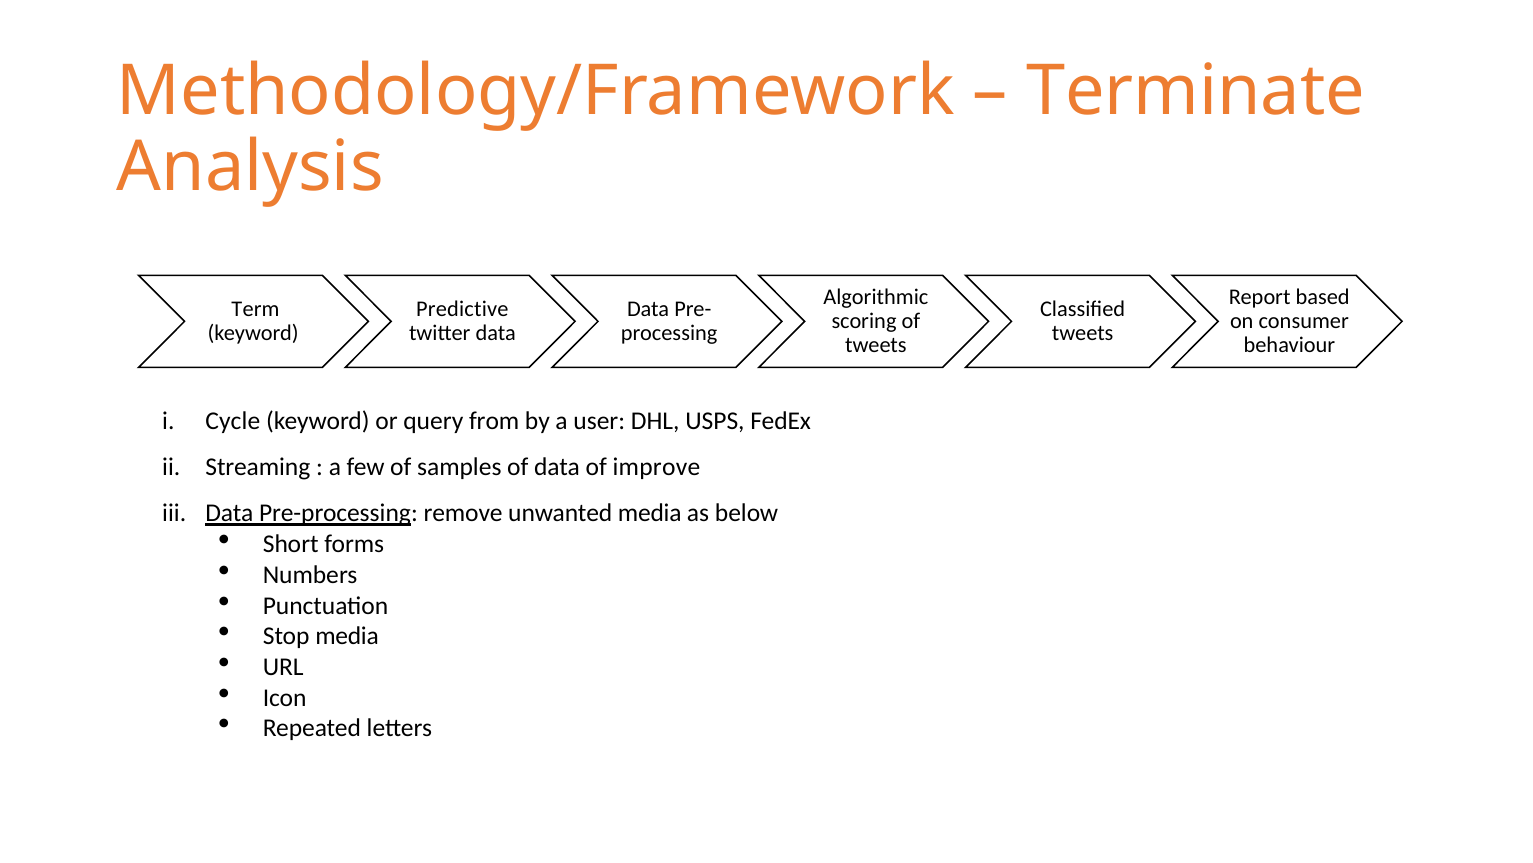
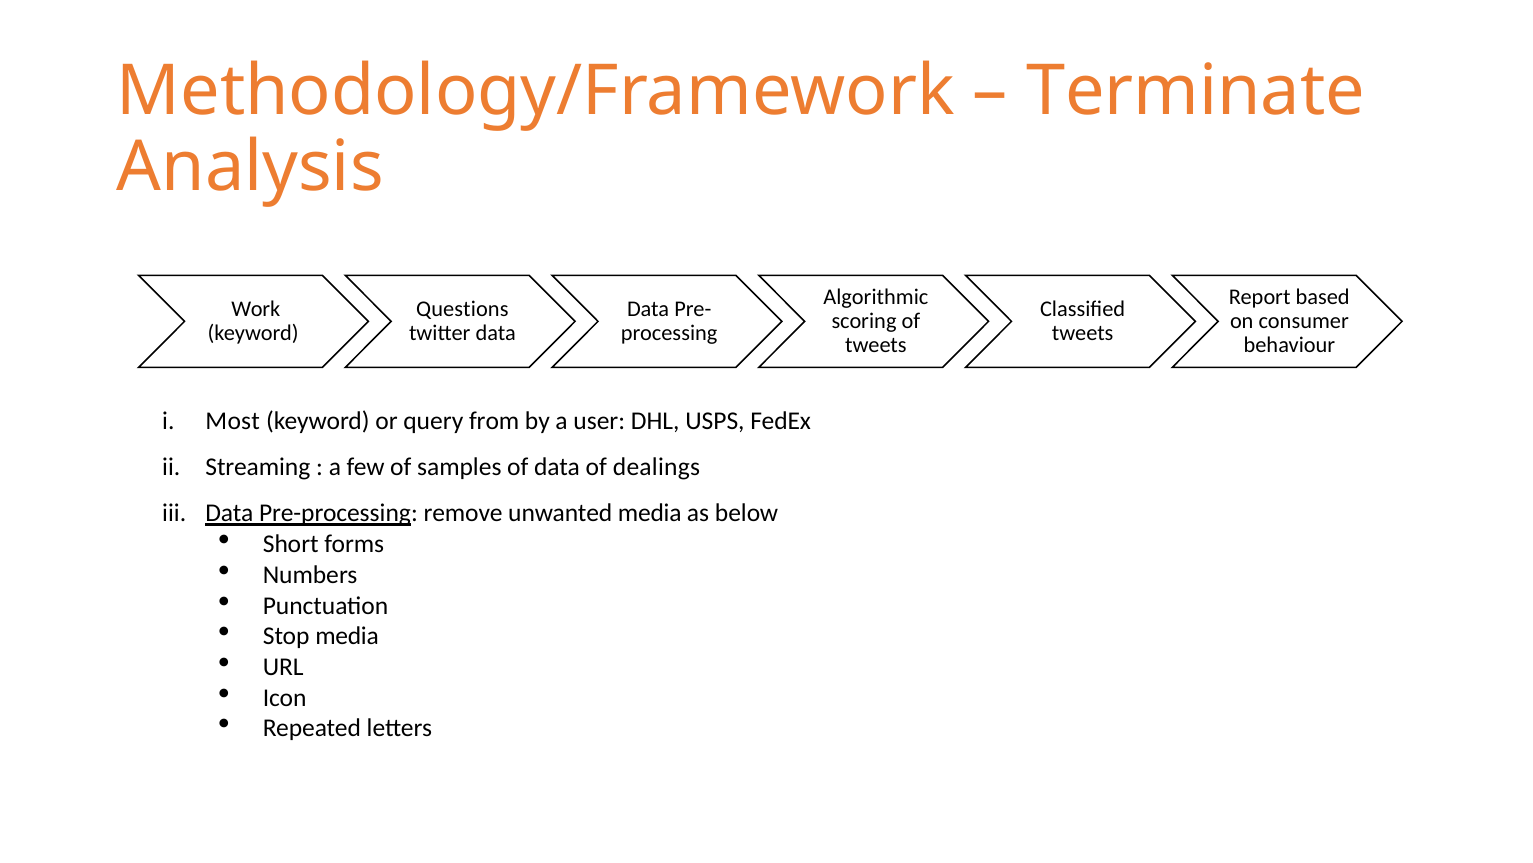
Term: Term -> Work (256, 309)
Predictive: Predictive -> Questions (462, 309)
Cycle: Cycle -> Most (233, 421)
improve: improve -> dealings (656, 467)
